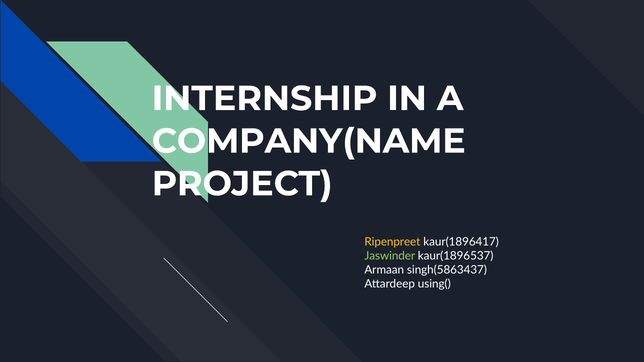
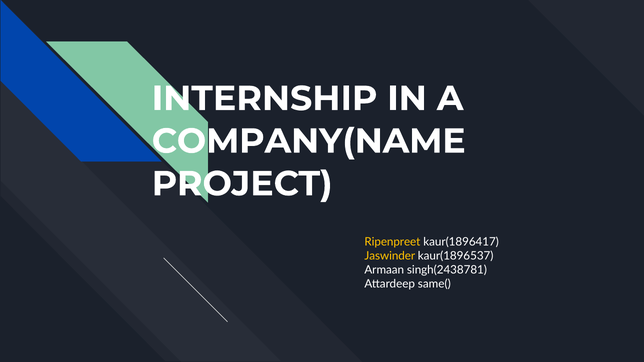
Jaswinder colour: light green -> yellow (390, 256)
singh(5863437: singh(5863437 -> singh(2438781 (447, 270)
using(: using( -> same( (434, 284)
